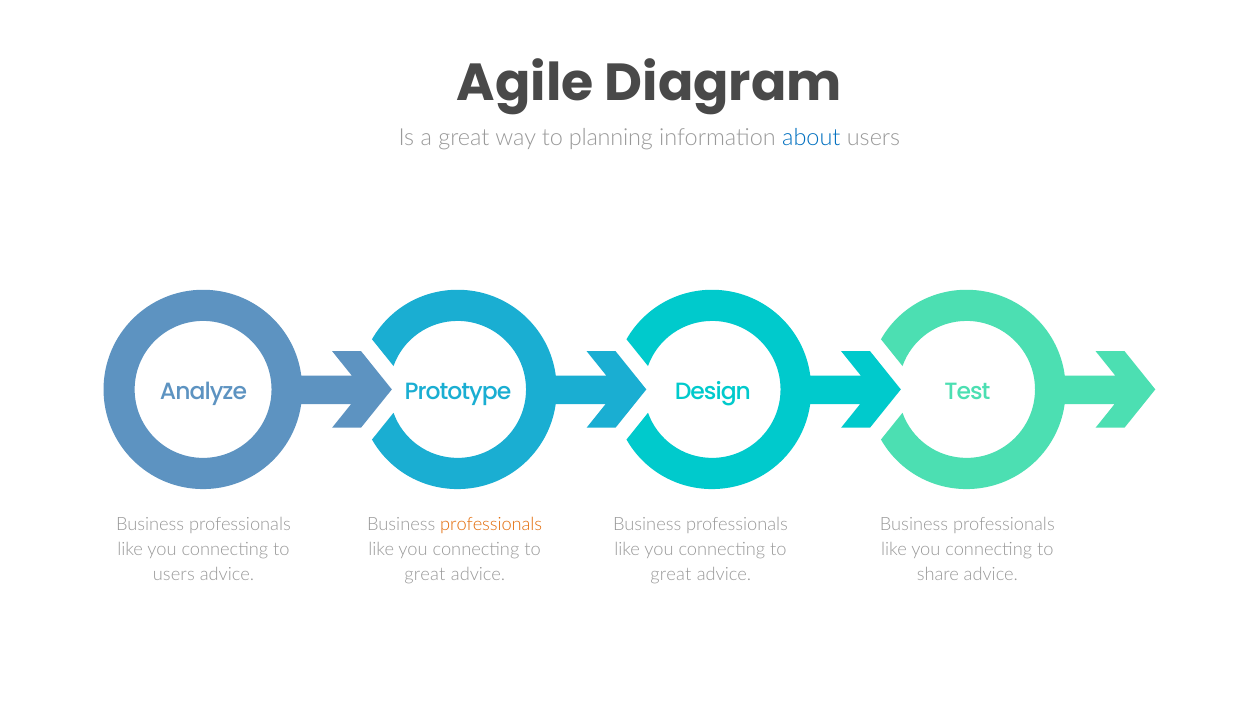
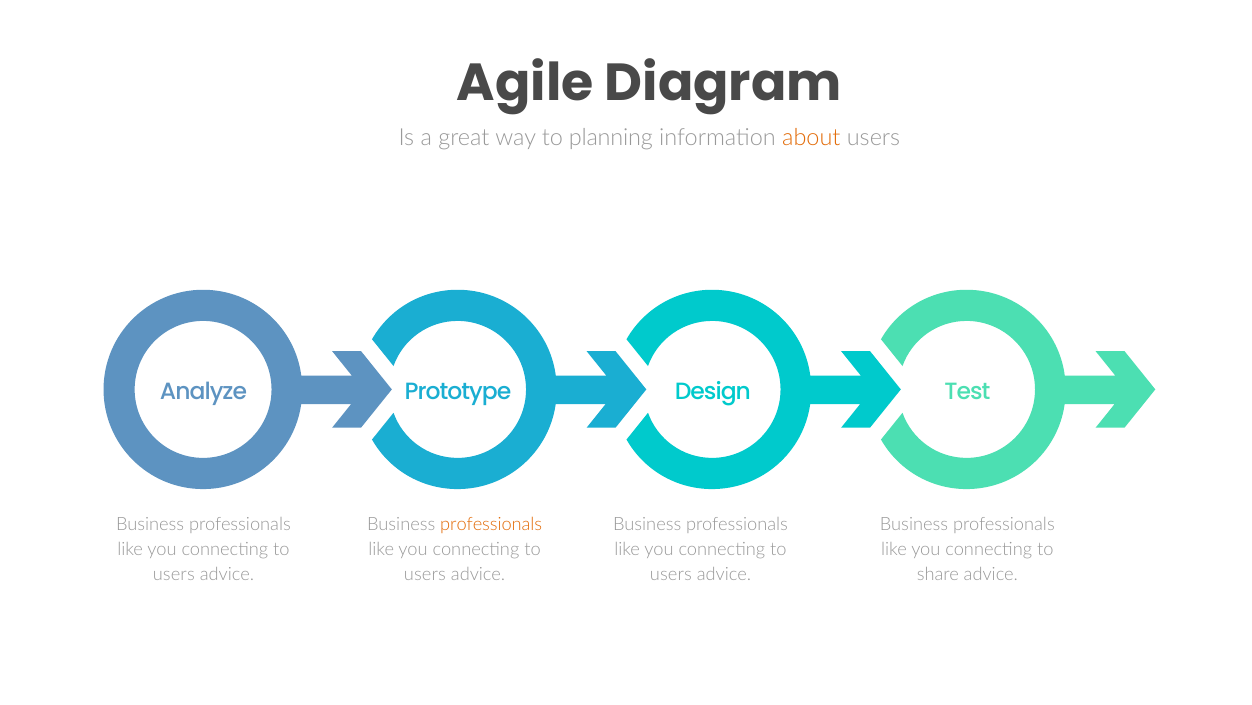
about colour: blue -> orange (811, 137)
great: great -> users (671, 574)
great: great -> users (425, 574)
